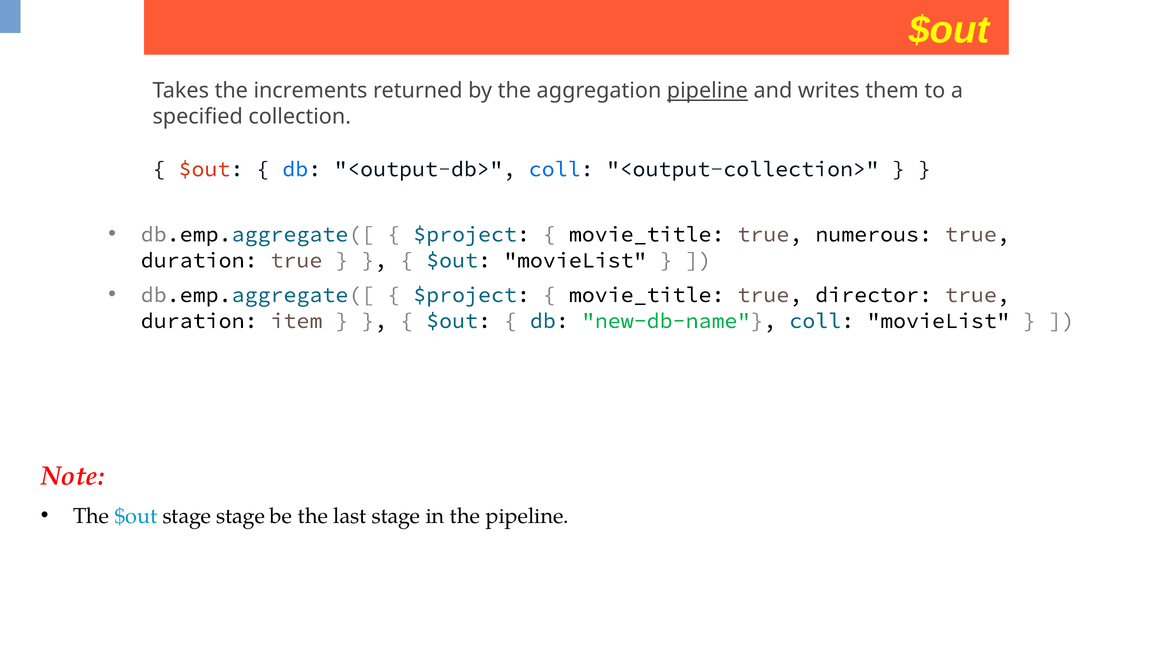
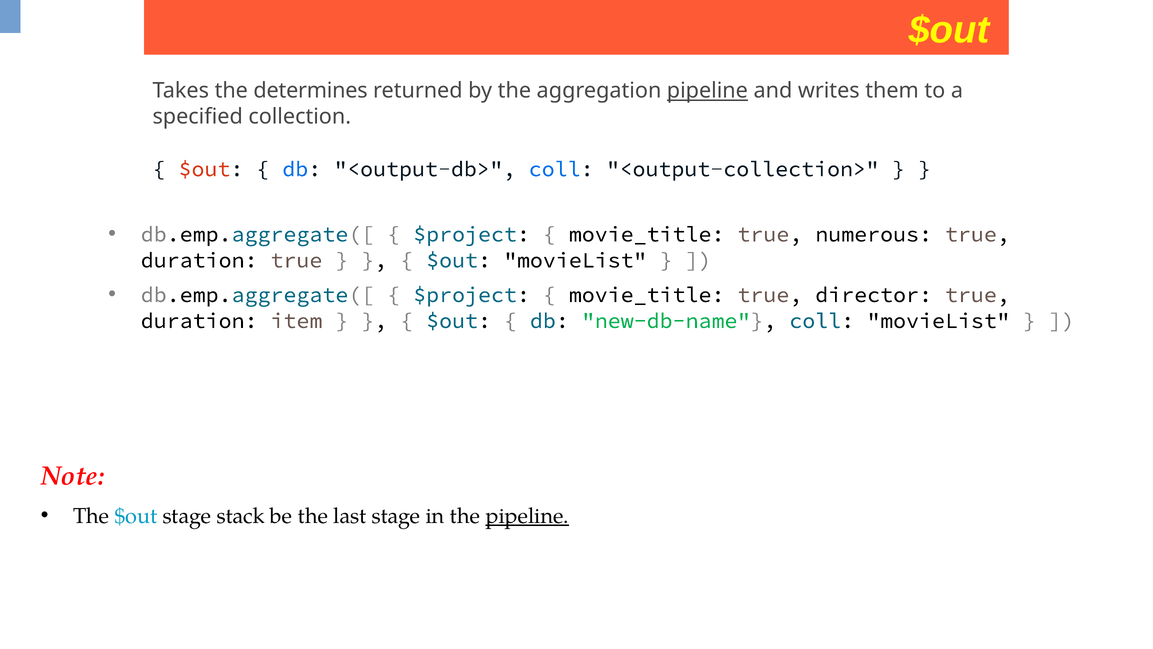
increments: increments -> determines (311, 91)
stage stage: stage -> stack (241, 516)
pipeline underline: none -> present (527, 516)
